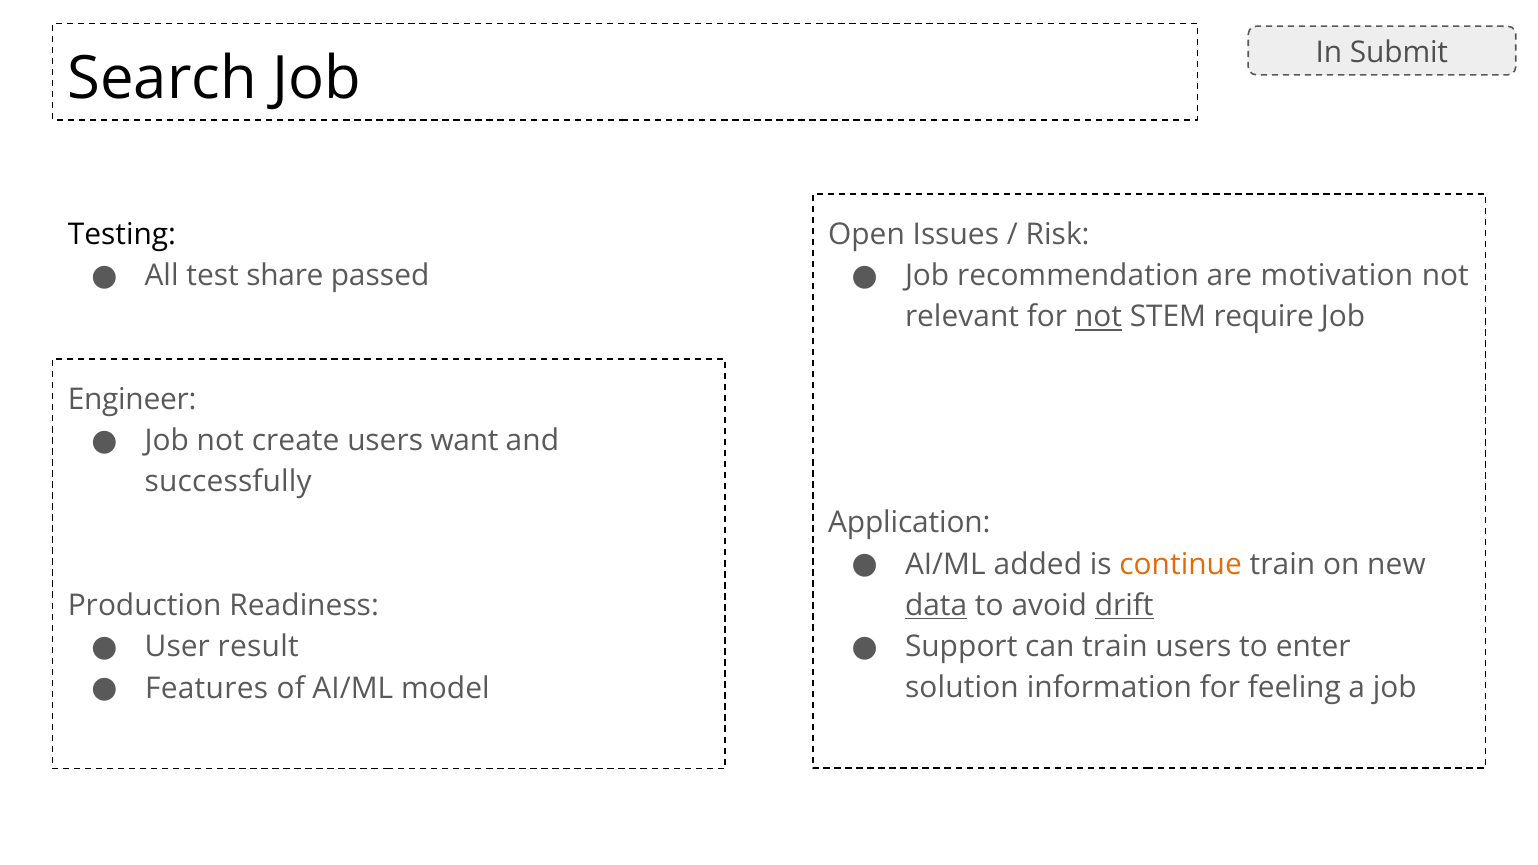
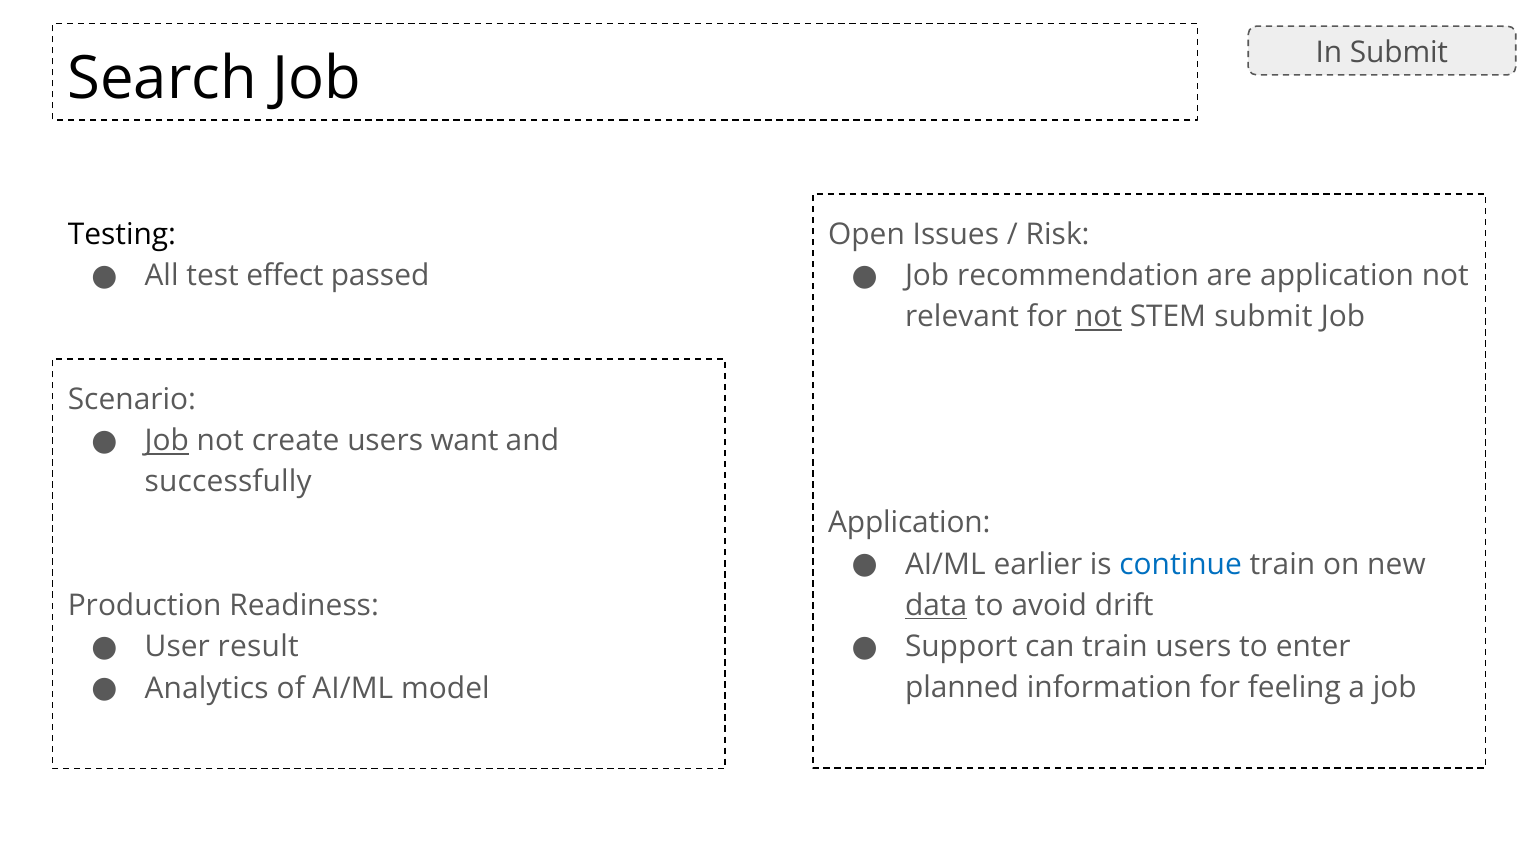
share: share -> effect (285, 276)
are motivation: motivation -> application (1337, 276)
STEM require: require -> submit (1263, 317)
Engineer: Engineer -> Scenario (132, 400)
Job underline: none -> present (167, 441)
added: added -> earlier (1038, 564)
continue colour: orange -> blue (1181, 564)
drift underline: present -> none (1124, 606)
Features: Features -> Analytics (207, 688)
solution: solution -> planned (962, 688)
